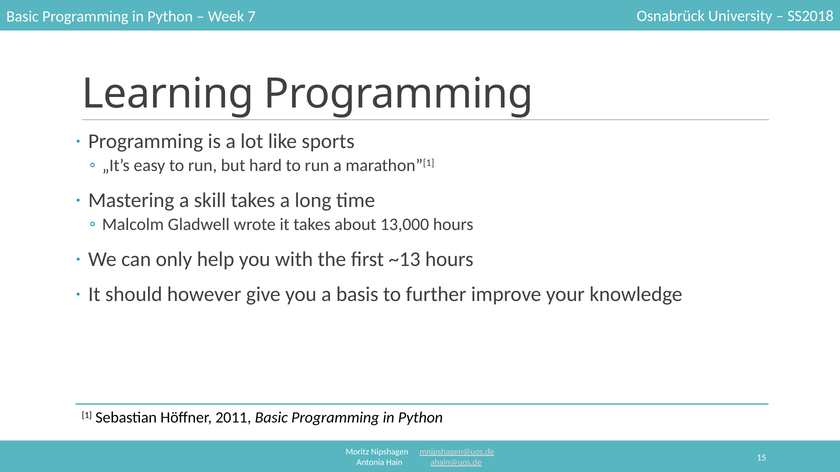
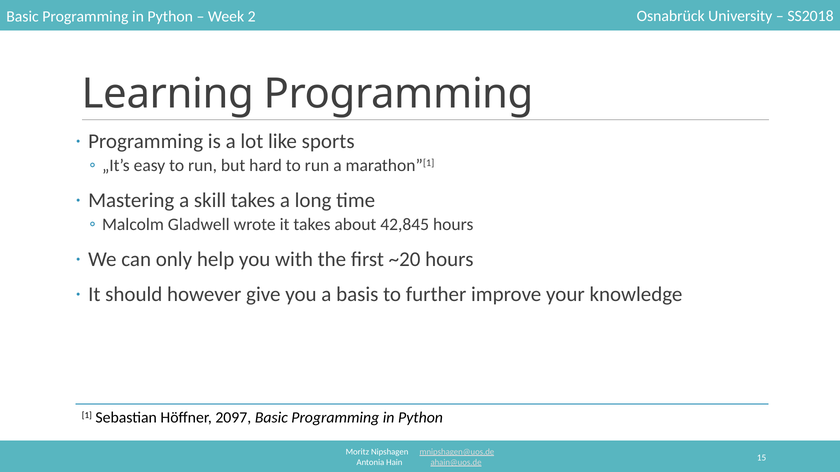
7: 7 -> 2 (252, 17)
13,000: 13,000 -> 42,845 (405, 225)
~13: ~13 -> ~20 (405, 260)
2011: 2011 -> 2097 (233, 418)
